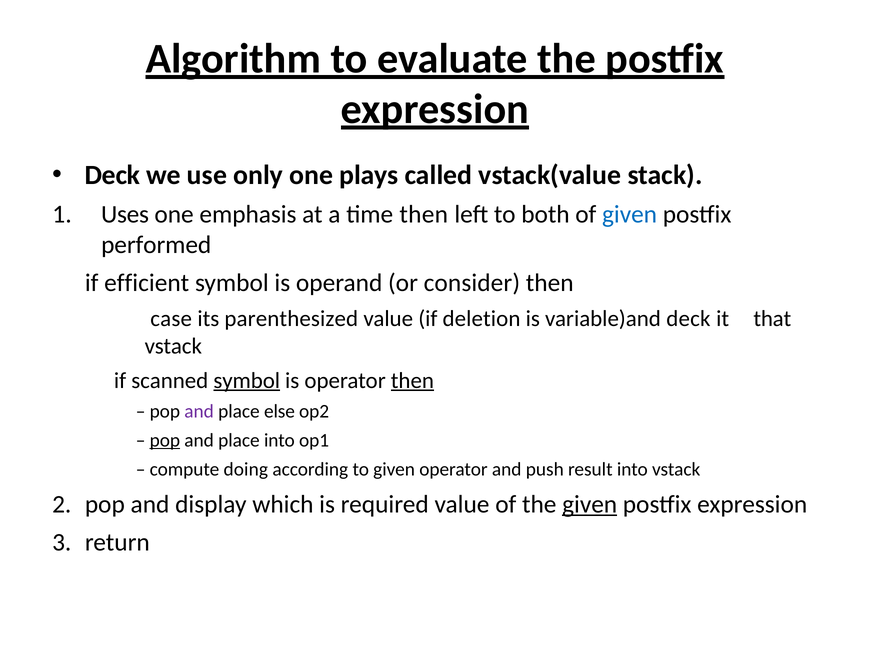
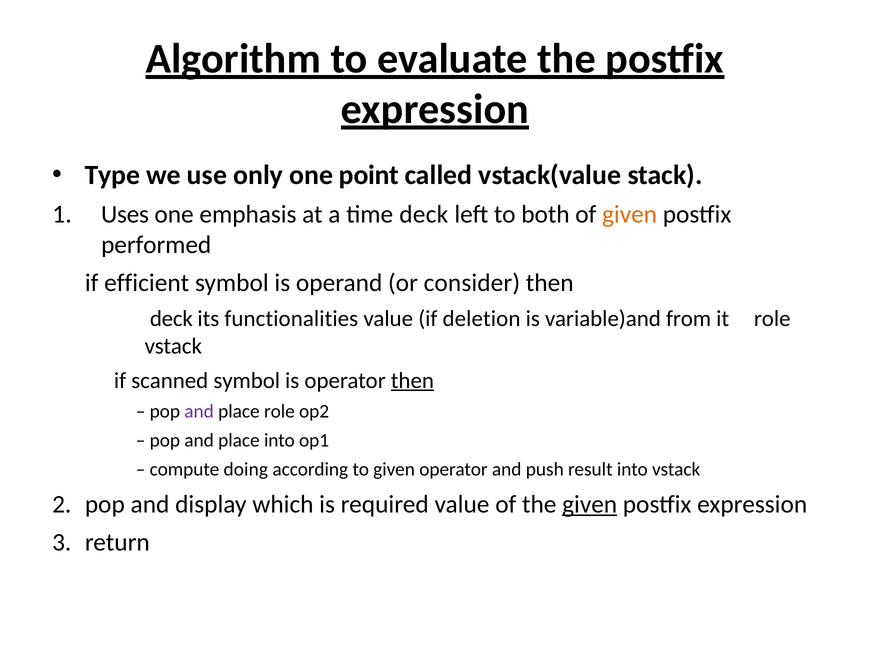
Deck: Deck -> Type (112, 175)
plays: plays -> point (369, 175)
time then: then -> deck (424, 215)
given colour: blue -> orange (630, 215)
case: case -> deck (171, 319)
parenthesized: parenthesized -> functionalities (291, 319)
variable)and deck: deck -> from (689, 319)
it that: that -> role (772, 319)
symbol underline: present -> none (247, 381)
place else: else -> role (279, 412)
pop underline: present -> none (165, 441)
